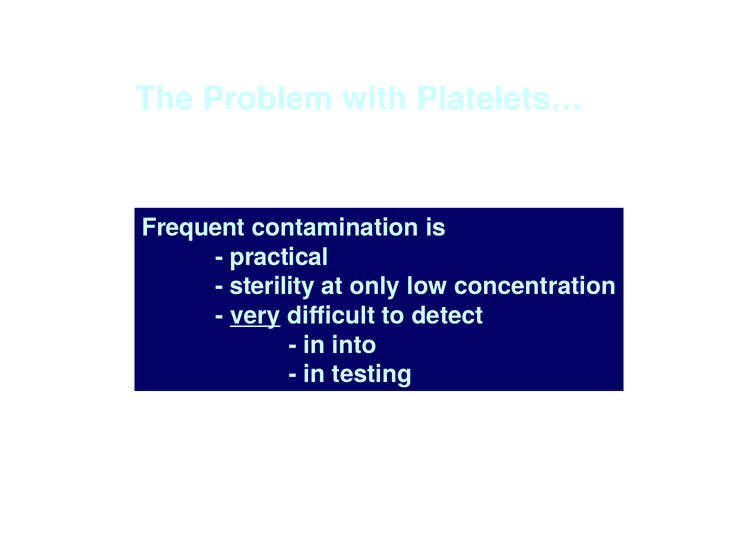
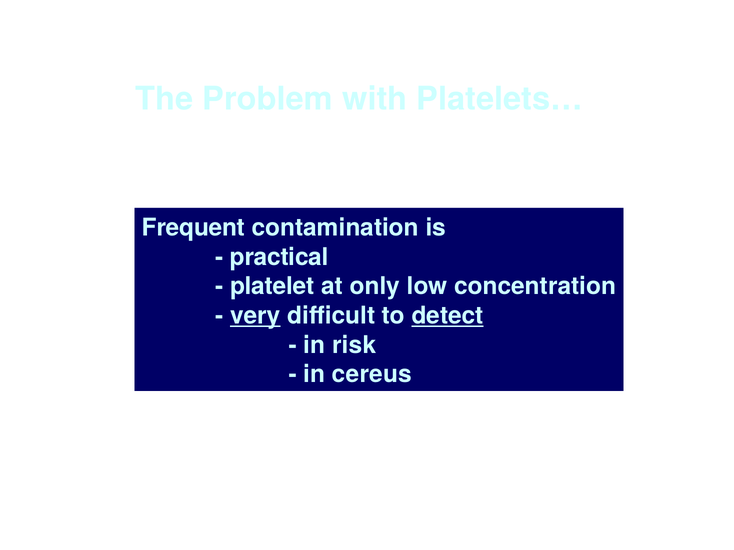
sterility: sterility -> platelet (272, 287)
detect underline: none -> present (447, 316)
into: into -> risk (354, 345)
testing: testing -> cereus (372, 375)
